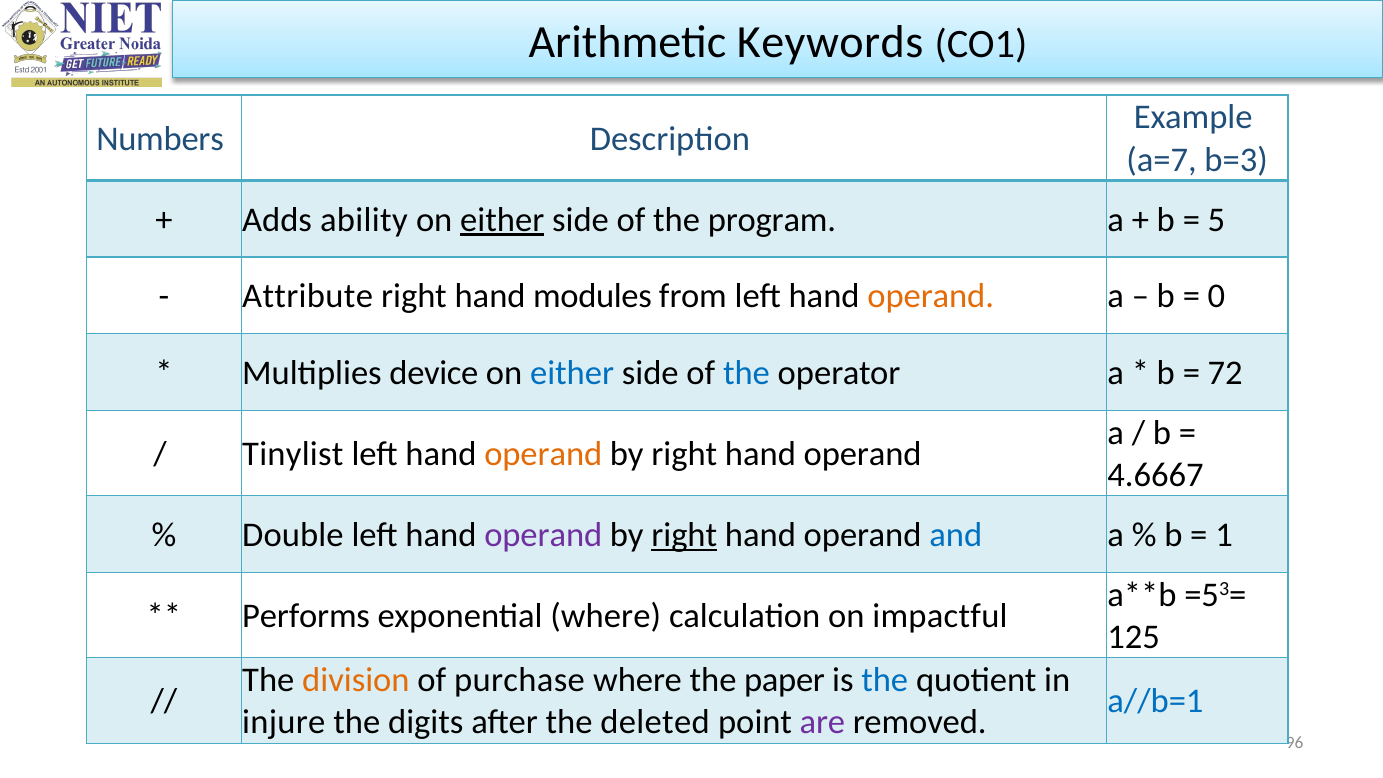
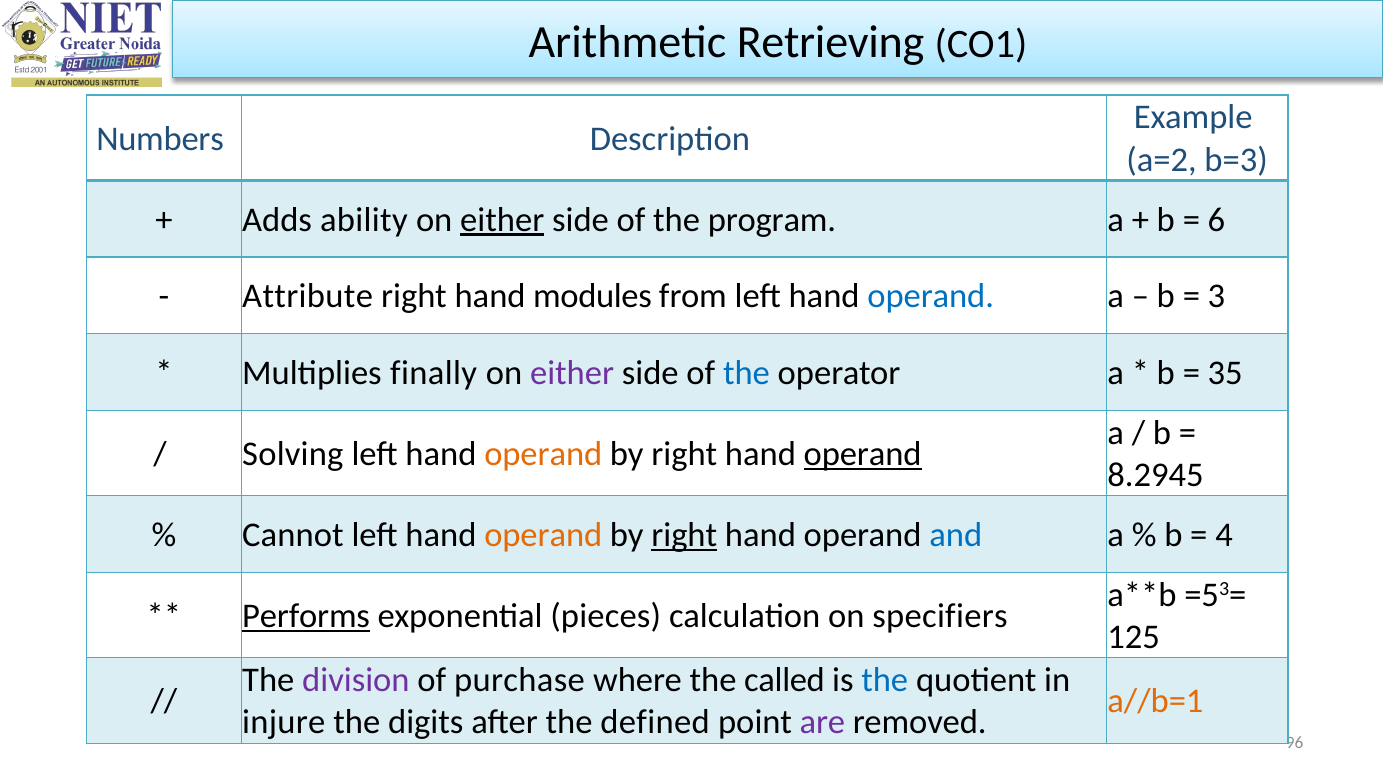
Keywords: Keywords -> Retrieving (831, 42)
a=7: a=7 -> a=2 (1161, 160)
5: 5 -> 6 (1216, 220)
operand colour: orange -> blue (931, 296)
0: 0 -> 3 (1216, 296)
device: device -> finally (434, 373)
either colour: blue -> purple (572, 373)
72: 72 -> 35 (1225, 373)
Tinylist: Tinylist -> Solving (293, 454)
operand underline: none -> present (863, 454)
4.6667: 4.6667 -> 8.2945 (1156, 475)
Double: Double -> Cannot (293, 535)
operand colour: purple -> orange (543, 535)
1: 1 -> 4 (1224, 535)
Performs underline: none -> present (306, 616)
exponential where: where -> pieces (606, 616)
impactful: impactful -> specifiers (940, 616)
division colour: orange -> purple (356, 680)
paper: paper -> called (785, 680)
a//b=1 colour: blue -> orange (1155, 701)
deleted: deleted -> defined (655, 722)
